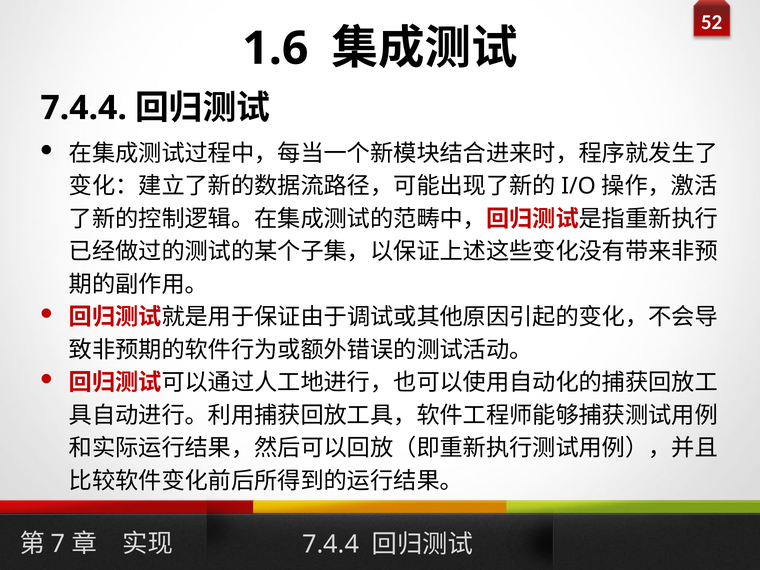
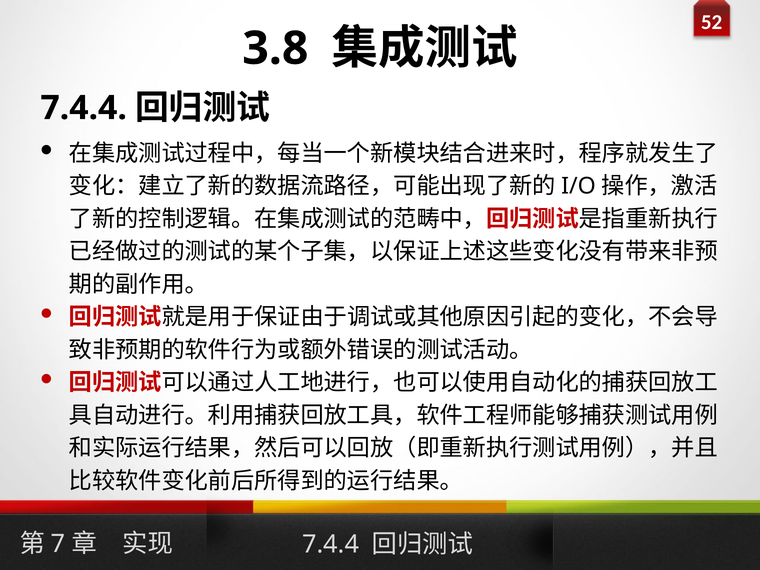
1.6: 1.6 -> 3.8 (275, 48)
